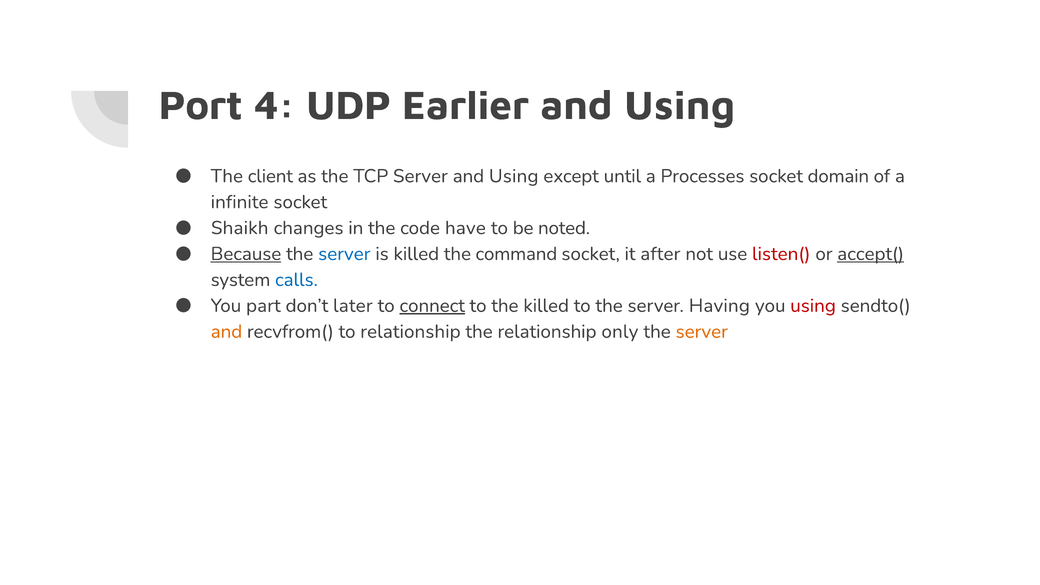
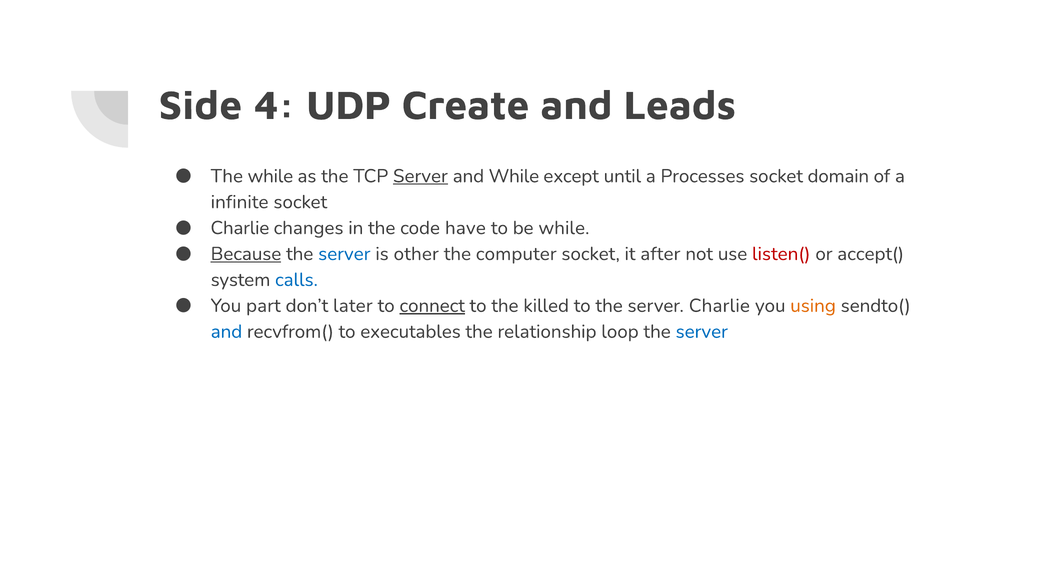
Port: Port -> Side (200, 106)
Earlier: Earlier -> Create (466, 106)
Using: Using -> Leads (680, 106)
The client: client -> while (270, 176)
Server underline: none -> present (420, 176)
Using: Using -> While (514, 176)
Shaikh: Shaikh -> Charlie (240, 228)
be noted: noted -> while (564, 228)
is killed: killed -> other (416, 254)
command: command -> computer (516, 254)
accept( underline: present -> none (871, 254)
server Having: Having -> Charlie (719, 306)
using colour: red -> orange (813, 306)
and colour: orange -> blue (226, 332)
to relationship: relationship -> executables (411, 332)
only: only -> loop (620, 332)
server colour: orange -> blue (702, 332)
